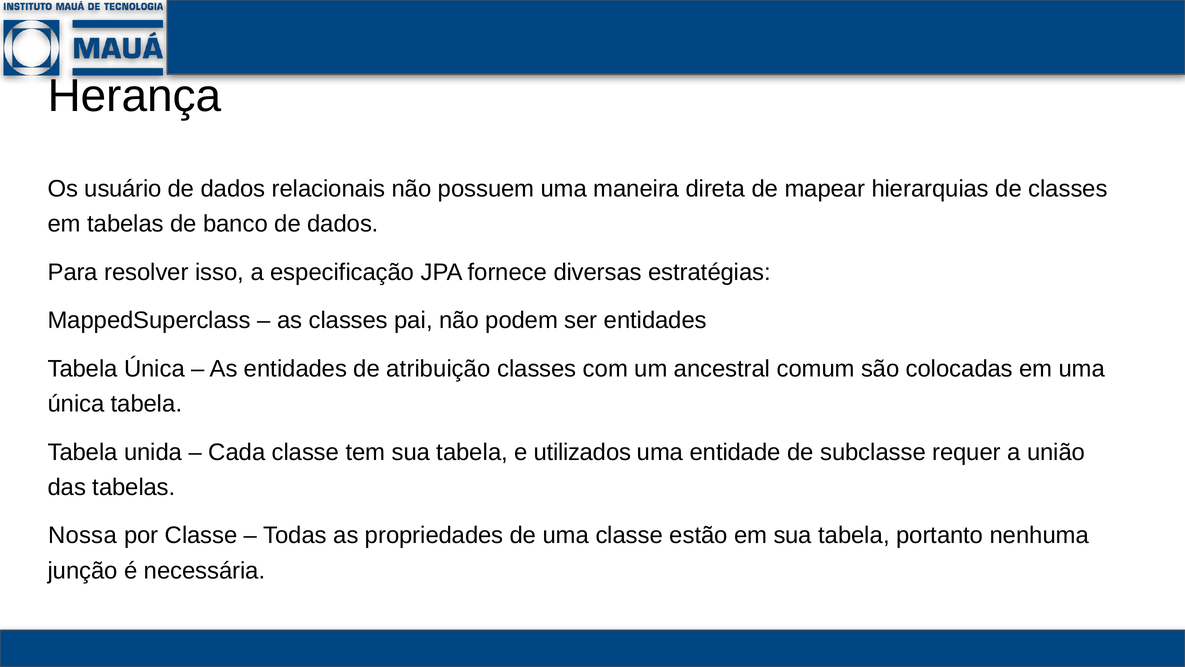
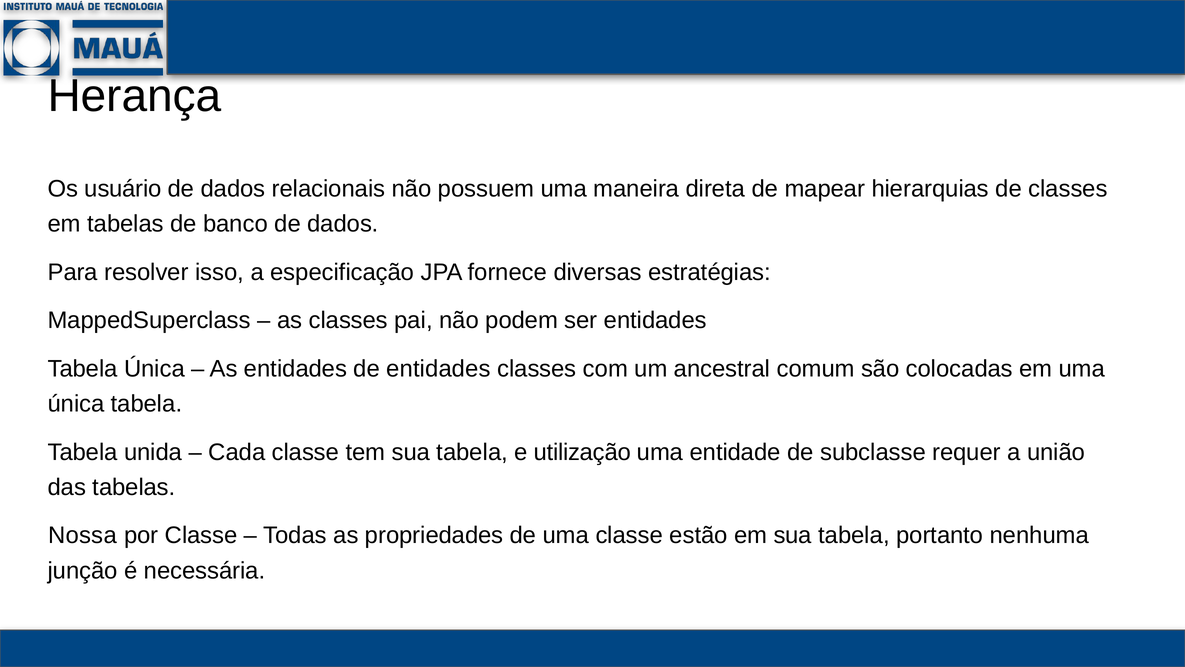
de atribuição: atribuição -> entidades (439, 369)
utilizados: utilizados -> utilização (582, 452)
